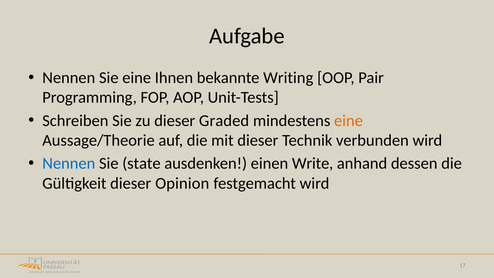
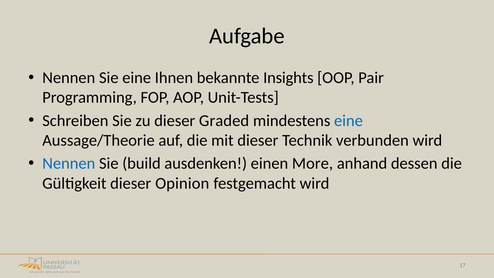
Writing: Writing -> Insights (288, 78)
eine colour: orange -> blue (348, 121)
state: state -> build (141, 163)
Write: Write -> More (312, 163)
